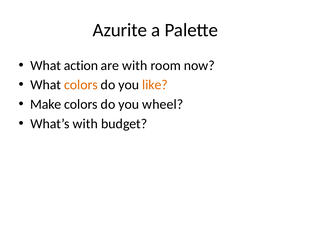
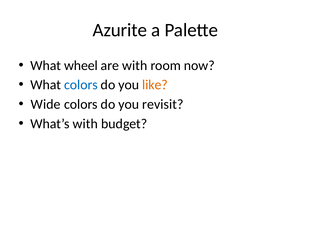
action: action -> wheel (81, 65)
colors colour: orange -> blue (81, 85)
Make: Make -> Wide (46, 104)
wheel: wheel -> revisit (163, 104)
